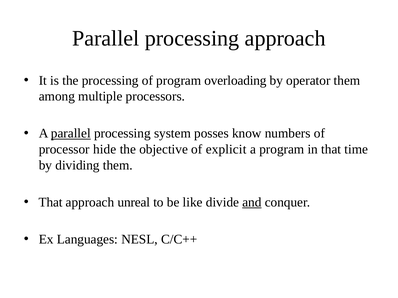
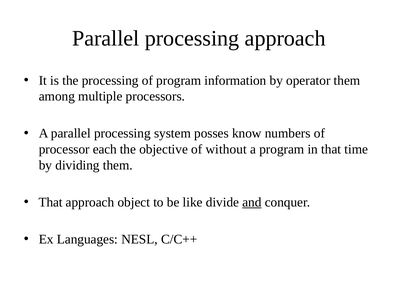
overloading: overloading -> information (235, 81)
parallel underline: present -> none (71, 134)
hide: hide -> each (105, 150)
explicit: explicit -> without (226, 150)
unreal: unreal -> object (134, 203)
